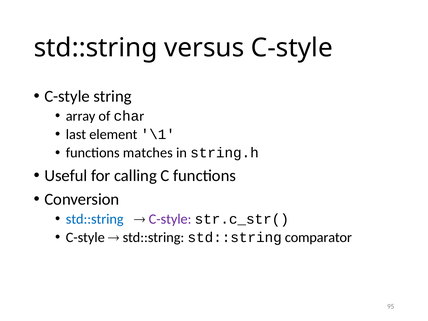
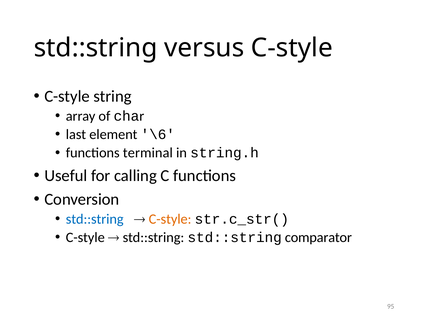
\1: \1 -> \6 (158, 135)
matches: matches -> terminal (148, 153)
C-style colour: purple -> orange (170, 219)
